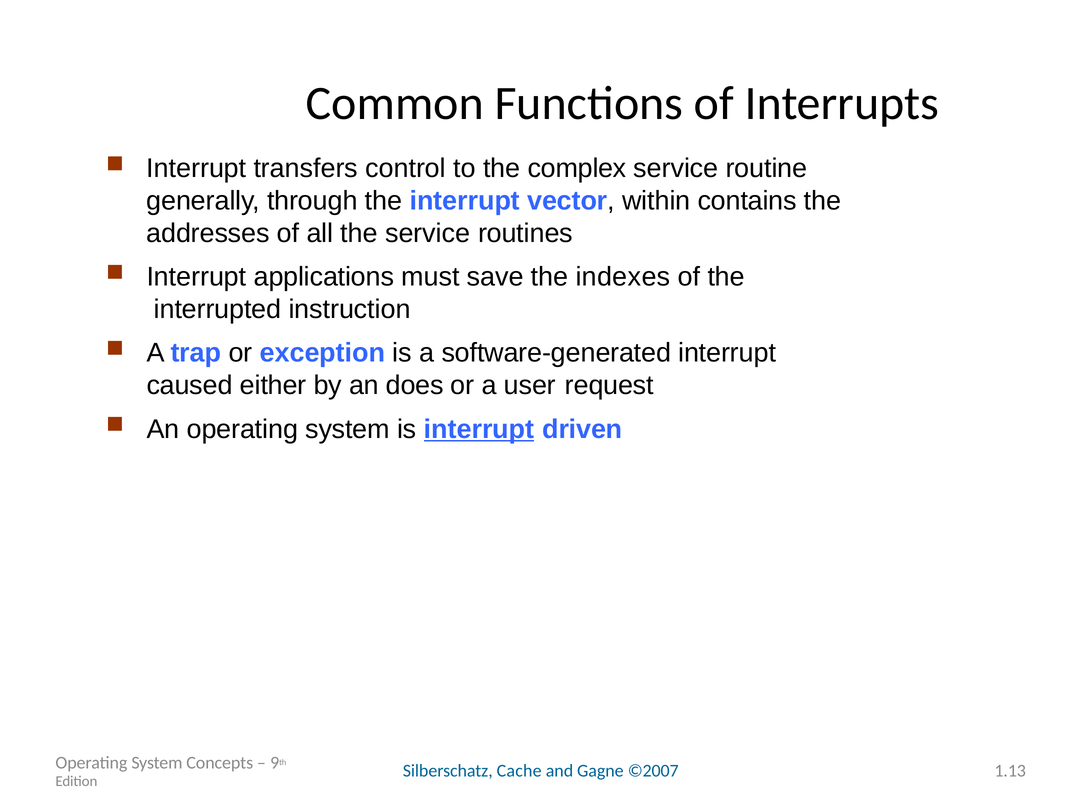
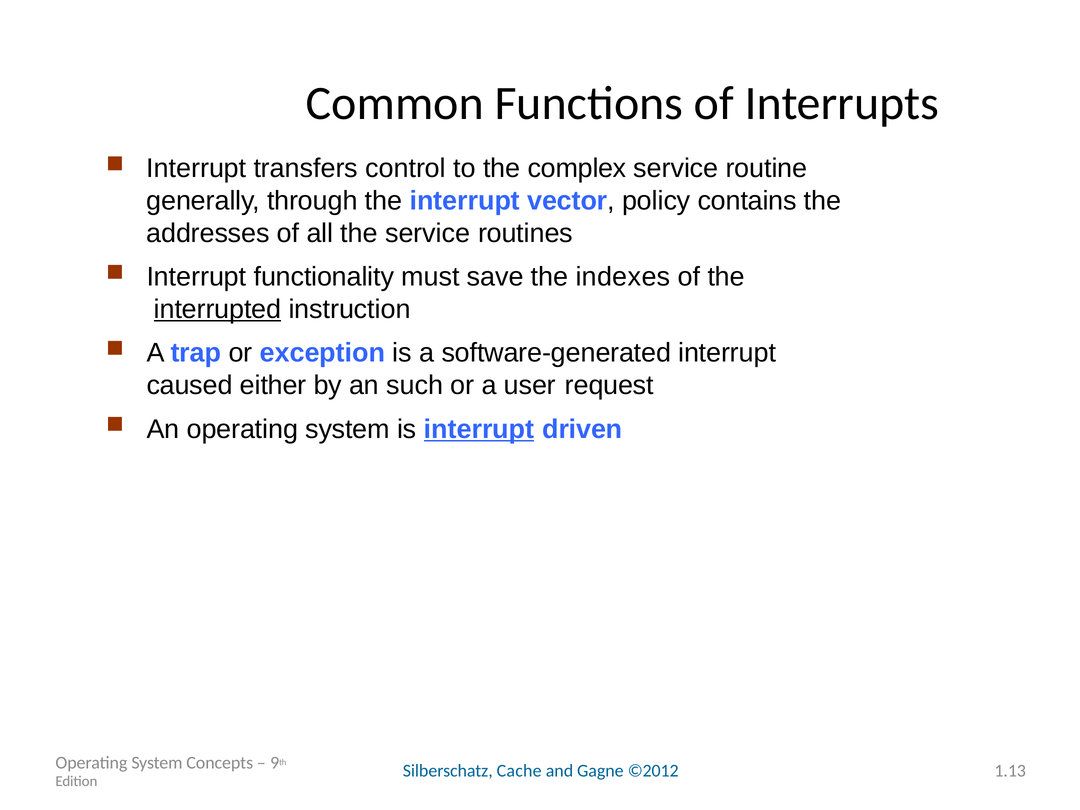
within: within -> policy (656, 201)
applications: applications -> functionality (324, 277)
interrupted underline: none -> present (218, 309)
does: does -> such (415, 385)
©2007: ©2007 -> ©2012 (653, 771)
